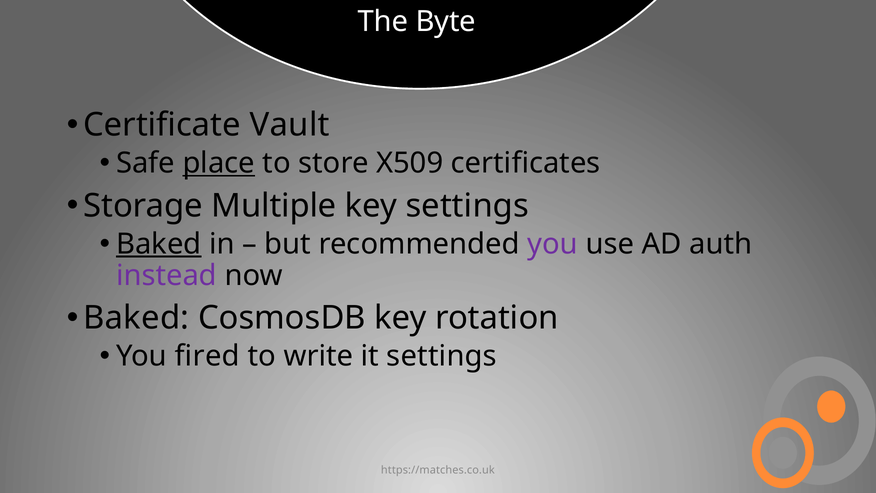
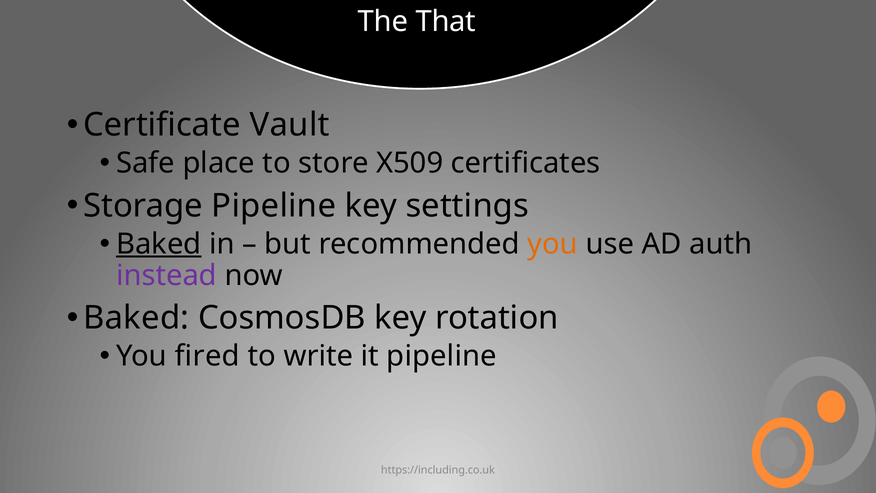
Byte: Byte -> That (446, 22)
place underline: present -> none (219, 163)
Storage Multiple: Multiple -> Pipeline (274, 206)
you colour: purple -> orange (553, 244)
it settings: settings -> pipeline (442, 356)
https://matches.co.uk: https://matches.co.uk -> https://including.co.uk (438, 470)
